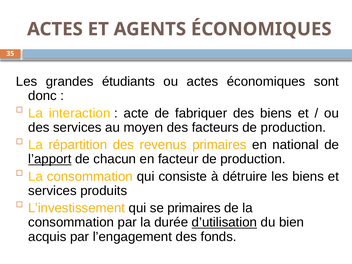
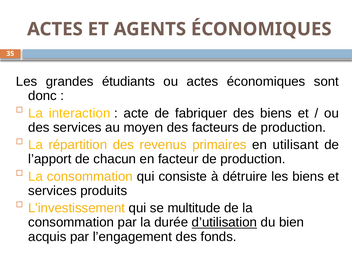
national: national -> utilisant (296, 145)
l’apport underline: present -> none (50, 159)
se primaires: primaires -> multitude (194, 208)
